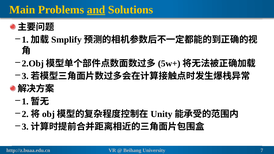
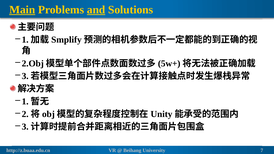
Main underline: none -> present (22, 10)
